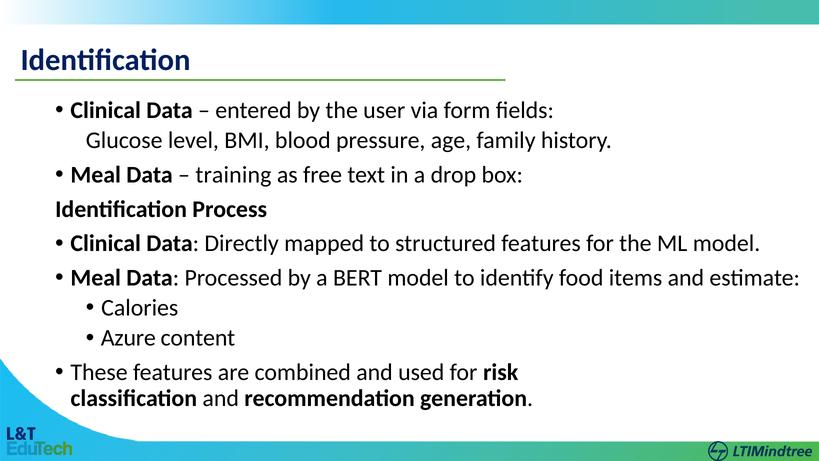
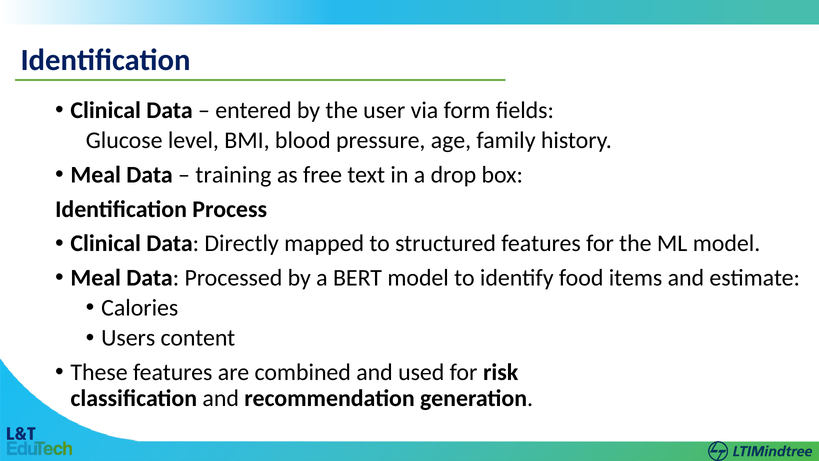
Azure: Azure -> Users (128, 338)
